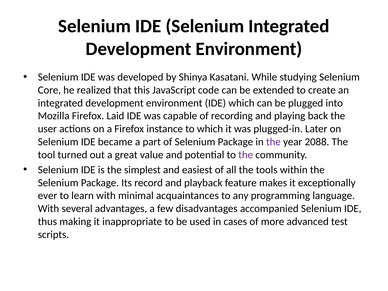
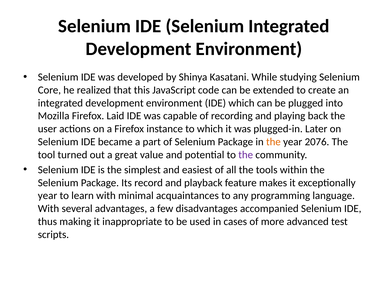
the colour: purple -> orange (273, 142)
2088: 2088 -> 2076 (317, 142)
ever: ever -> year (48, 196)
